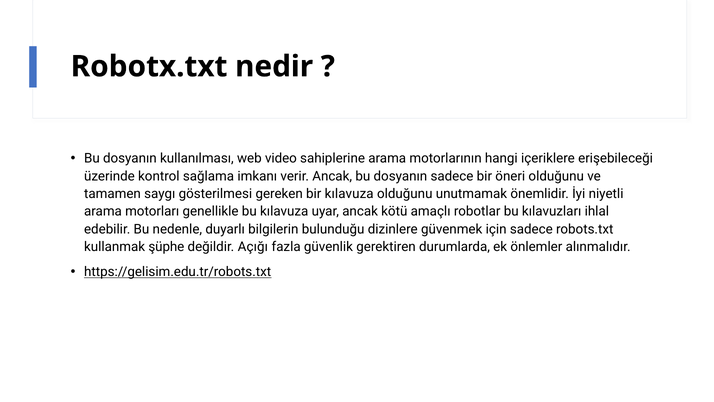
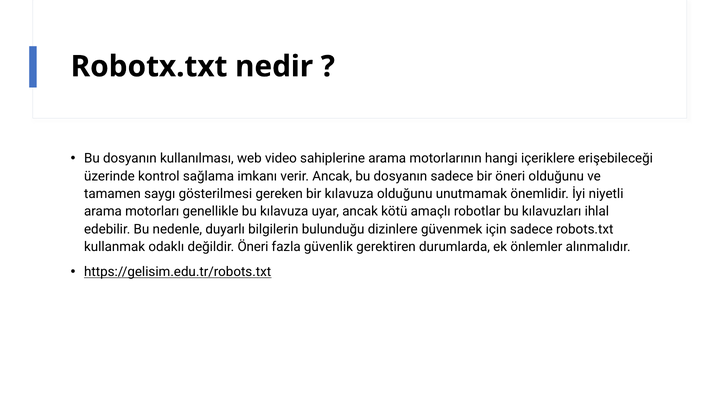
şüphe: şüphe -> odaklı (166, 247)
değildir Açığı: Açığı -> Öneri (253, 247)
